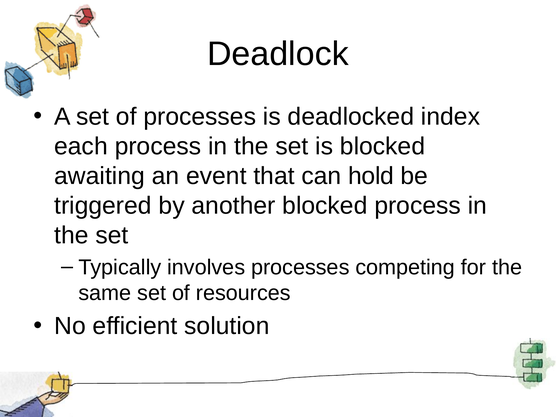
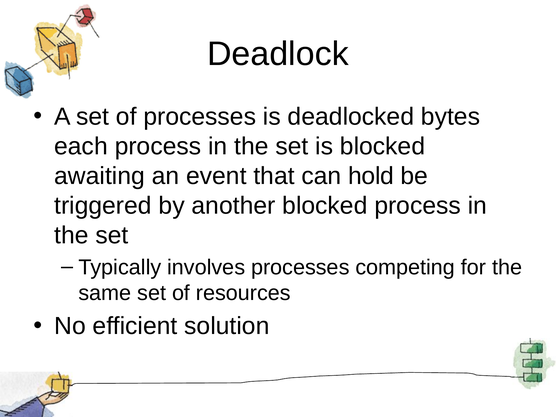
index: index -> bytes (451, 117)
